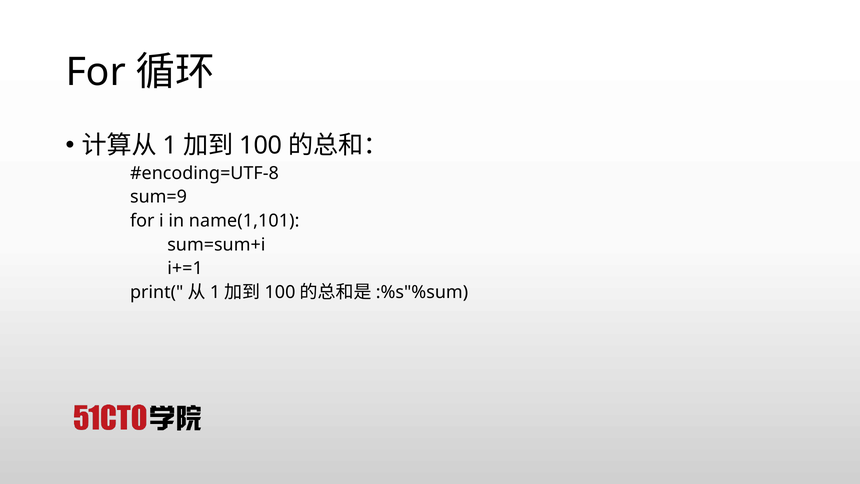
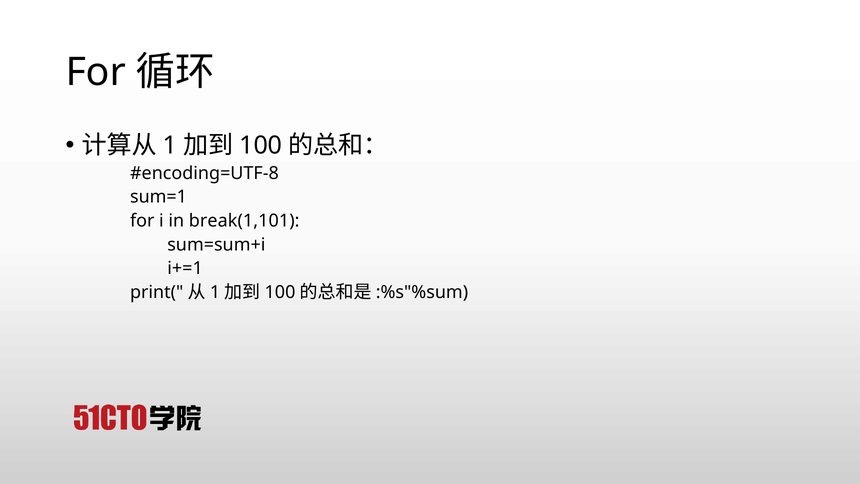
sum=9: sum=9 -> sum=1 (159, 197)
name(1,101: name(1,101 -> break(1,101 (244, 221)
